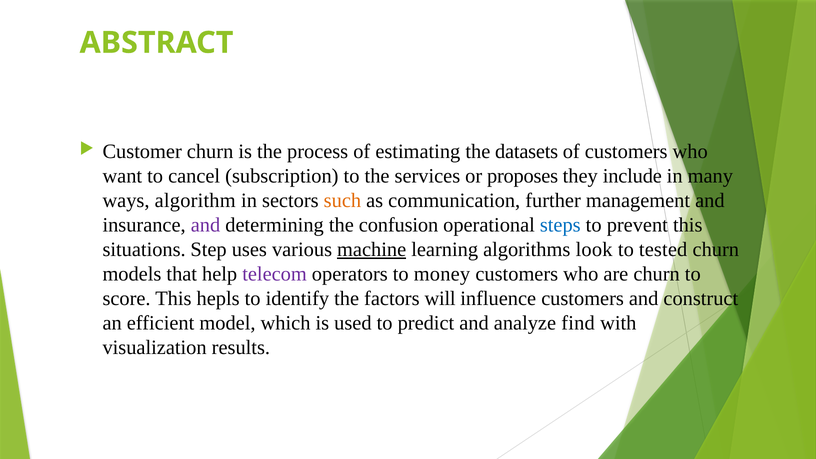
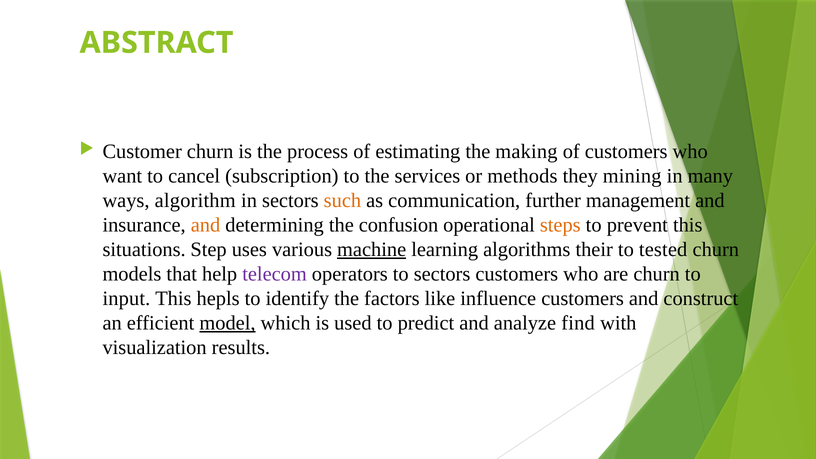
datasets: datasets -> making (526, 152)
proposes: proposes -> methods (522, 176)
include: include -> mining (632, 176)
and colour: purple -> orange (206, 225)
steps colour: blue -> orange (560, 225)
look: look -> their (594, 250)
to money: money -> sectors (442, 274)
score: score -> input (126, 298)
will: will -> like (440, 298)
model underline: none -> present (227, 323)
